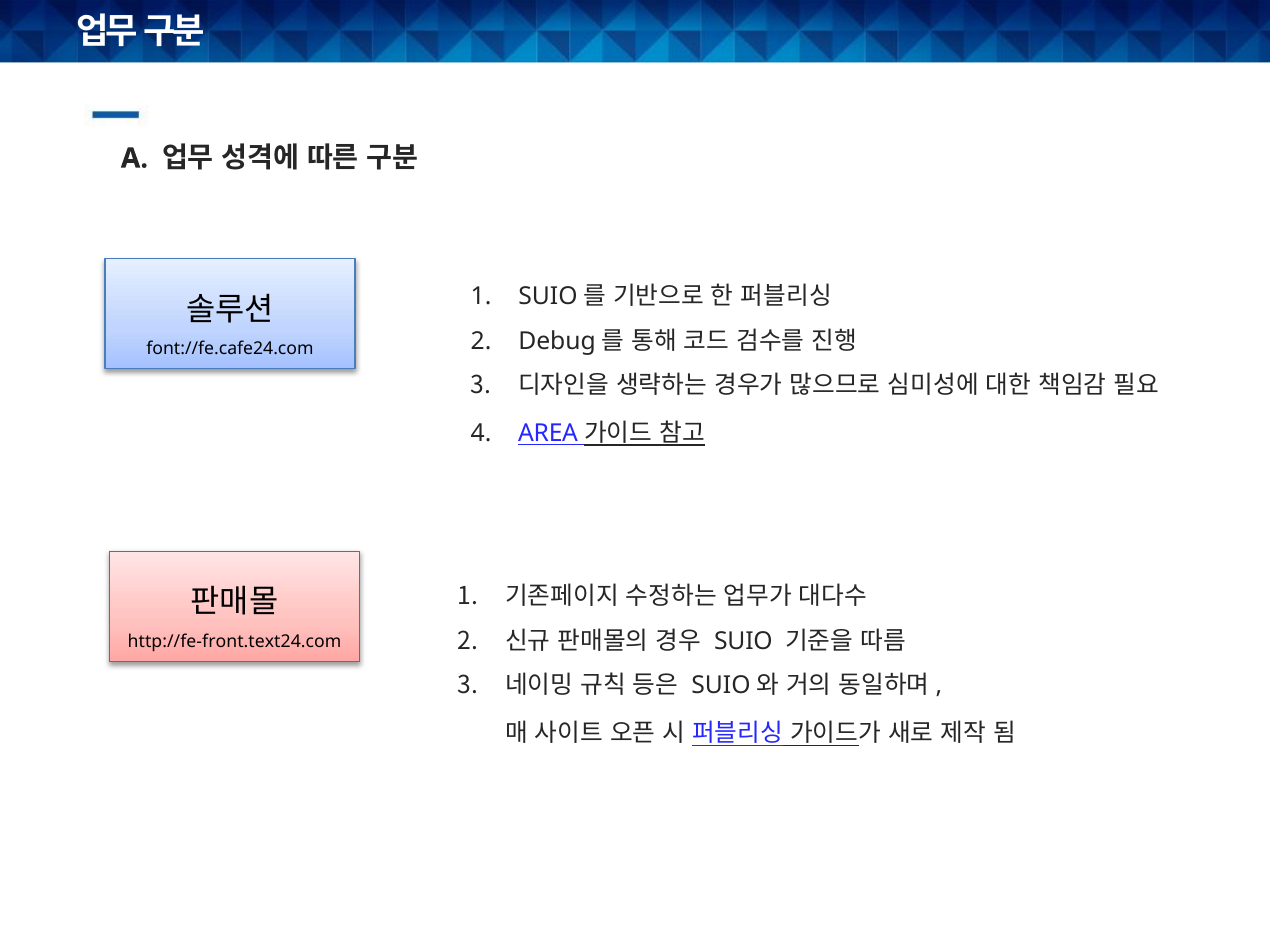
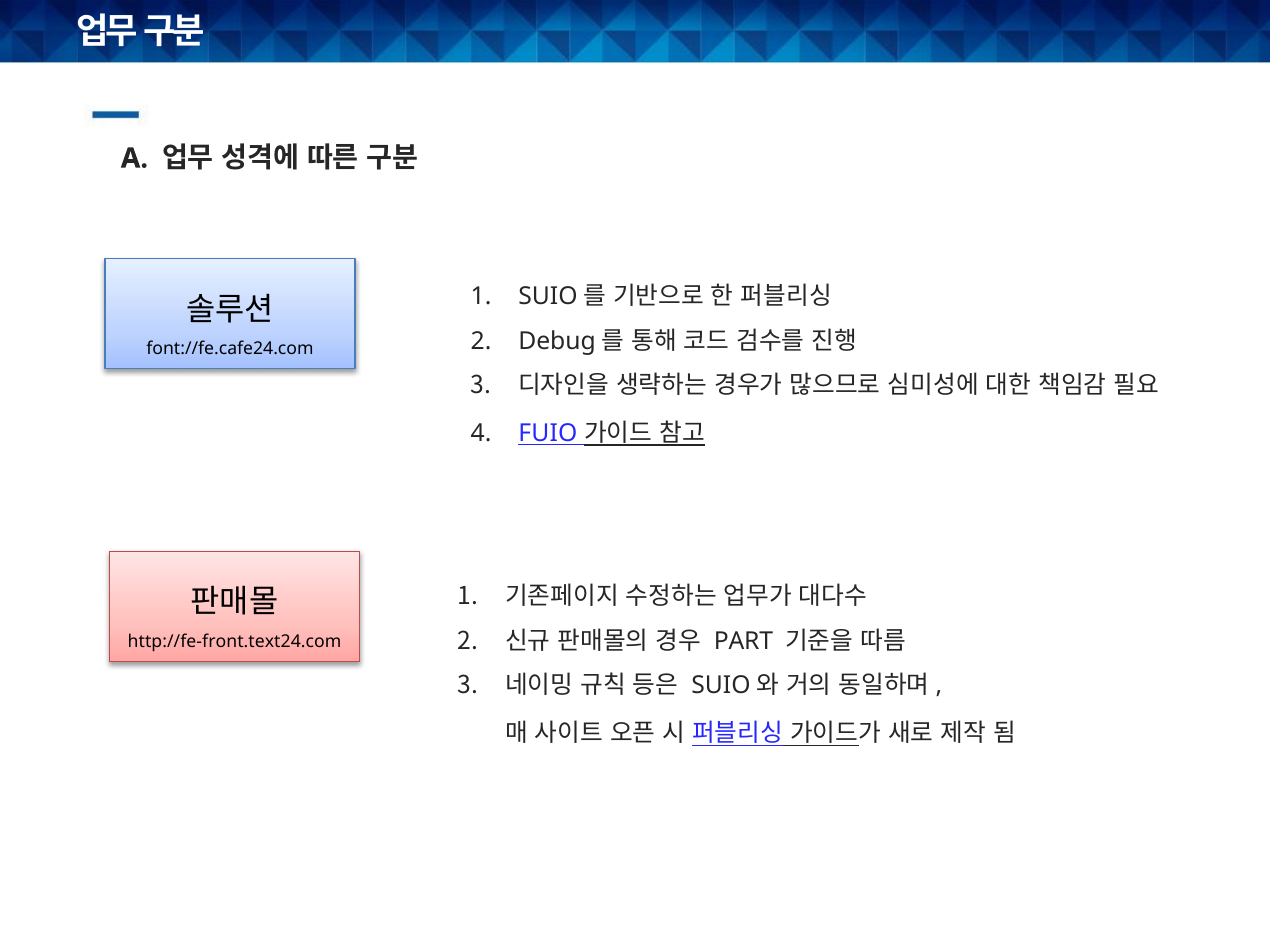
AREA: AREA -> FUIO (548, 433)
SUIO: SUIO -> PART (743, 641)
